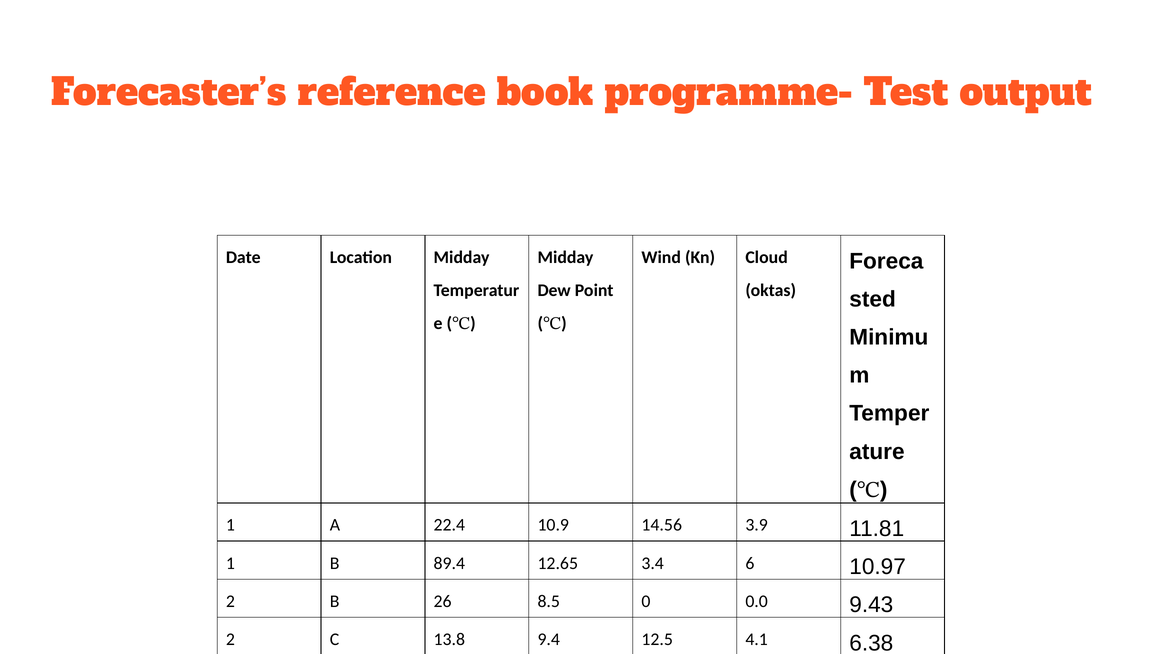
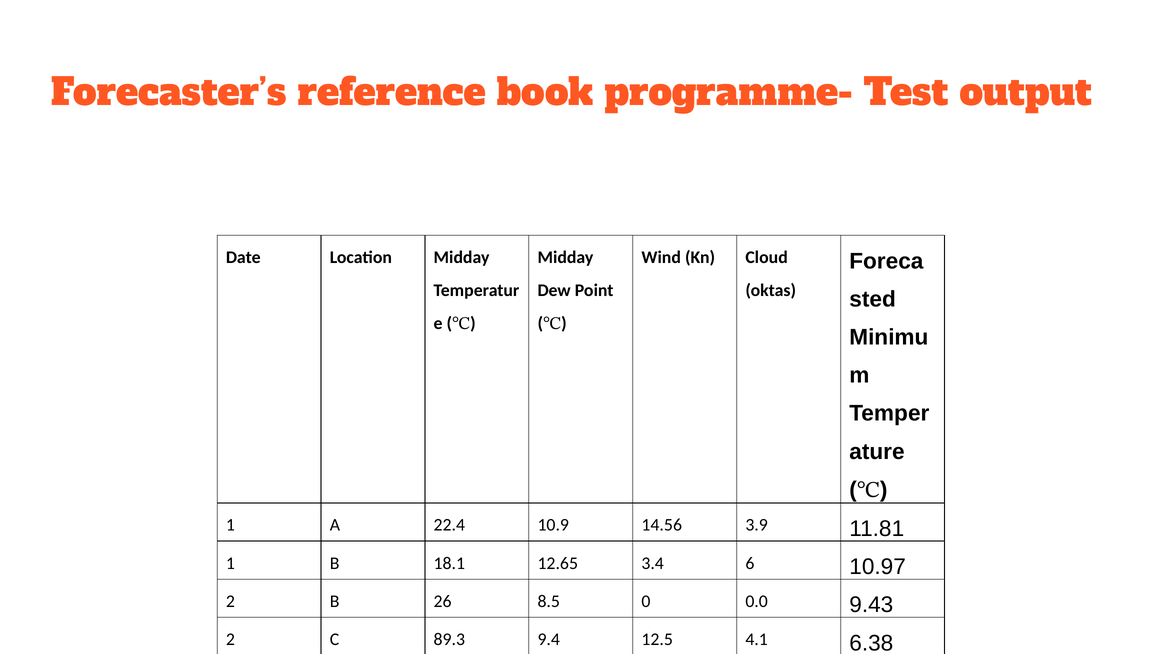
89.4: 89.4 -> 18.1 (449, 563)
13.8: 13.8 -> 89.3 (449, 639)
